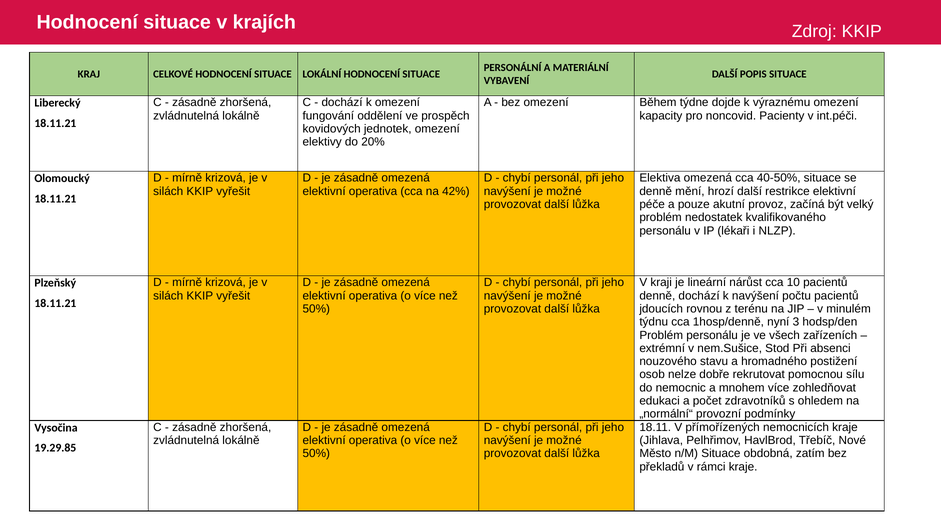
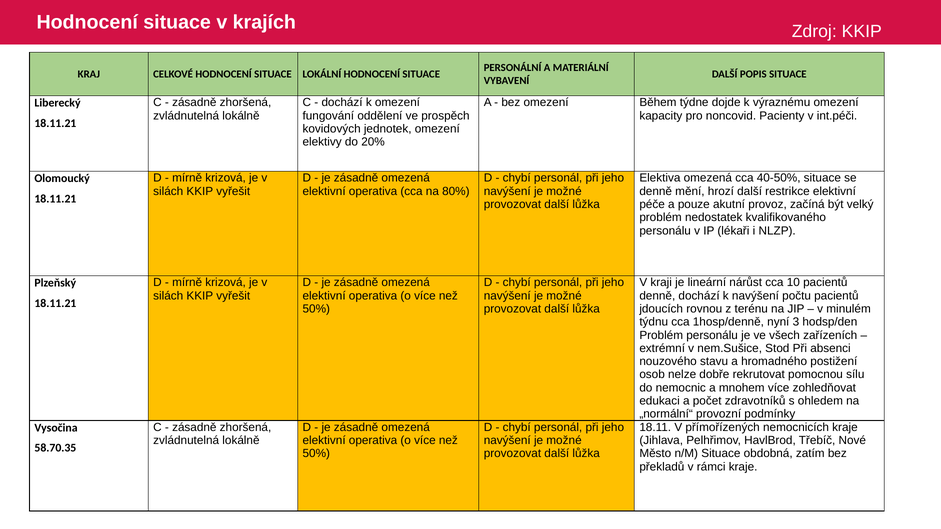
42%: 42% -> 80% (456, 191)
19.29.85: 19.29.85 -> 58.70.35 (55, 448)
